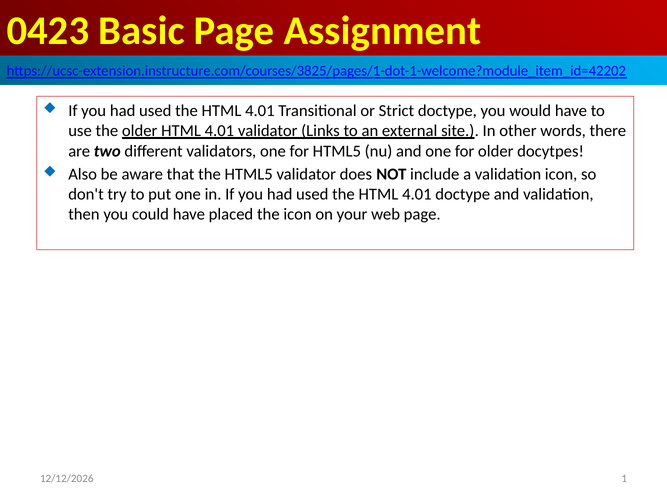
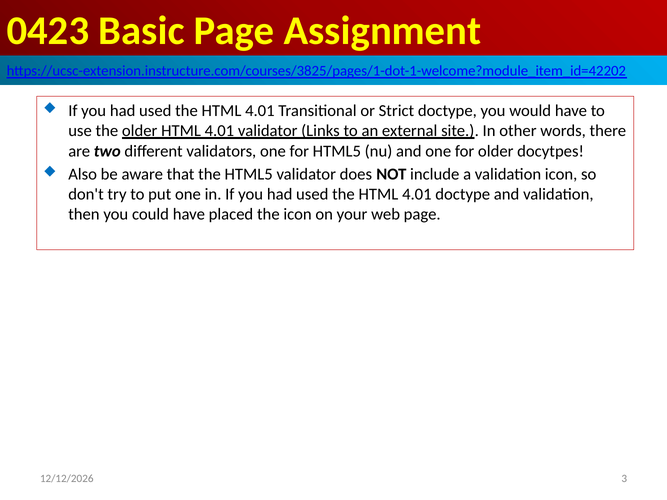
1: 1 -> 3 (624, 479)
